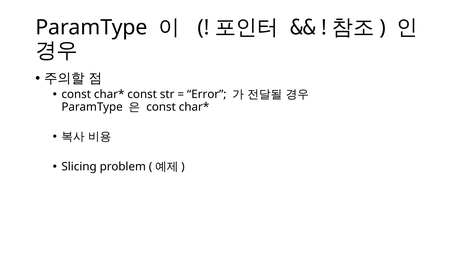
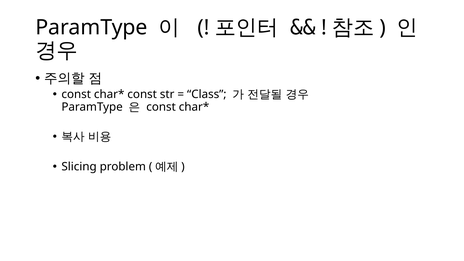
Error: Error -> Class (207, 94)
